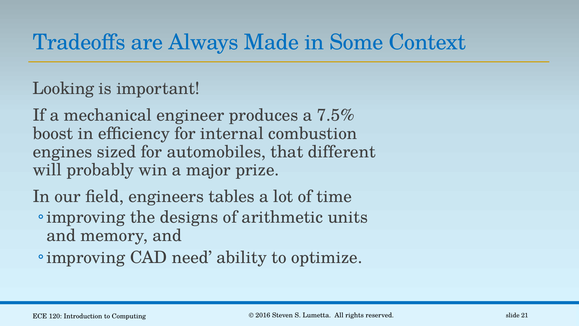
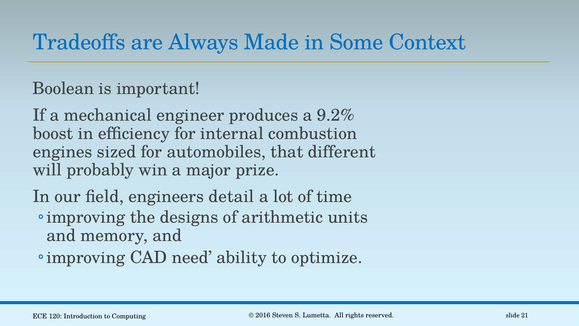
Looking: Looking -> Boolean (63, 89)
7.5%: 7.5% -> 9.2% (336, 115)
tables: tables -> detail (231, 197)
